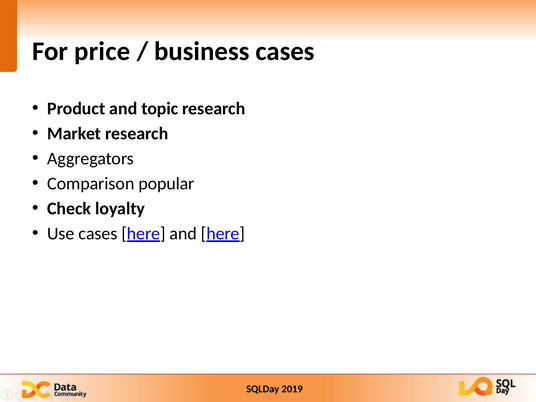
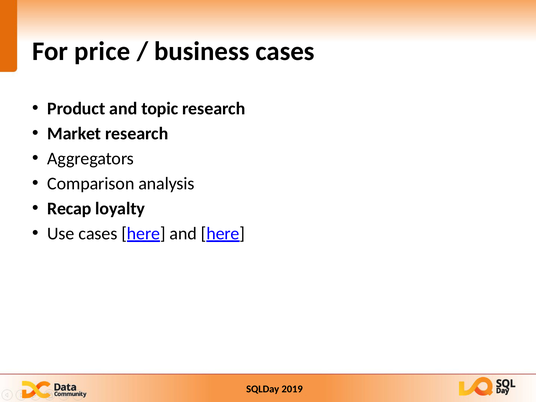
popular: popular -> analysis (166, 183)
Check: Check -> Recap (69, 208)
